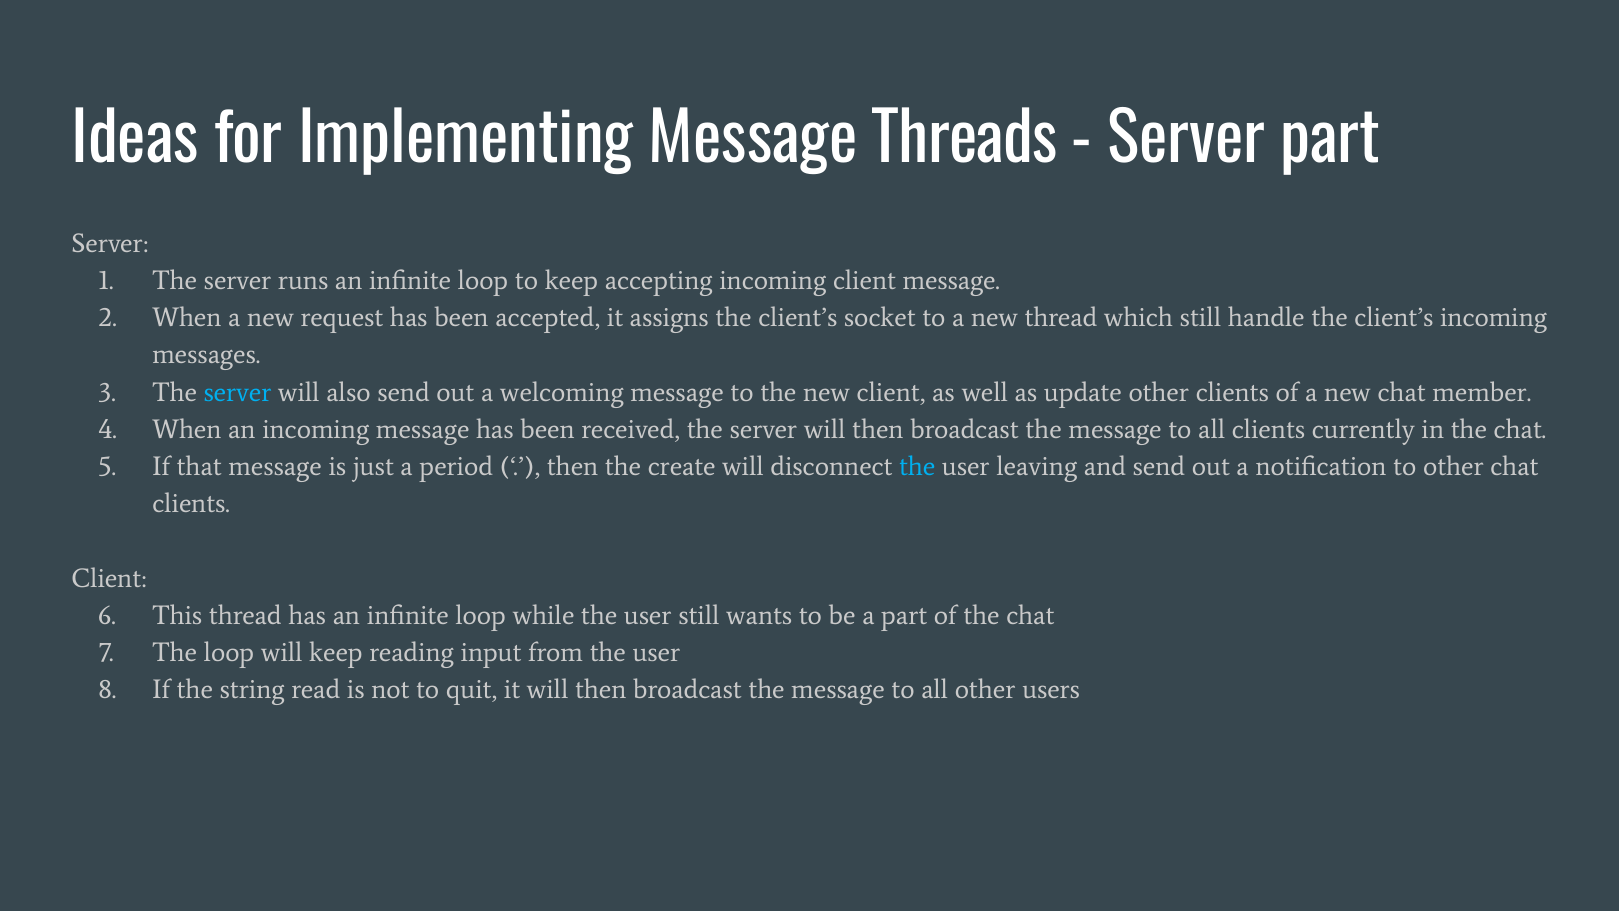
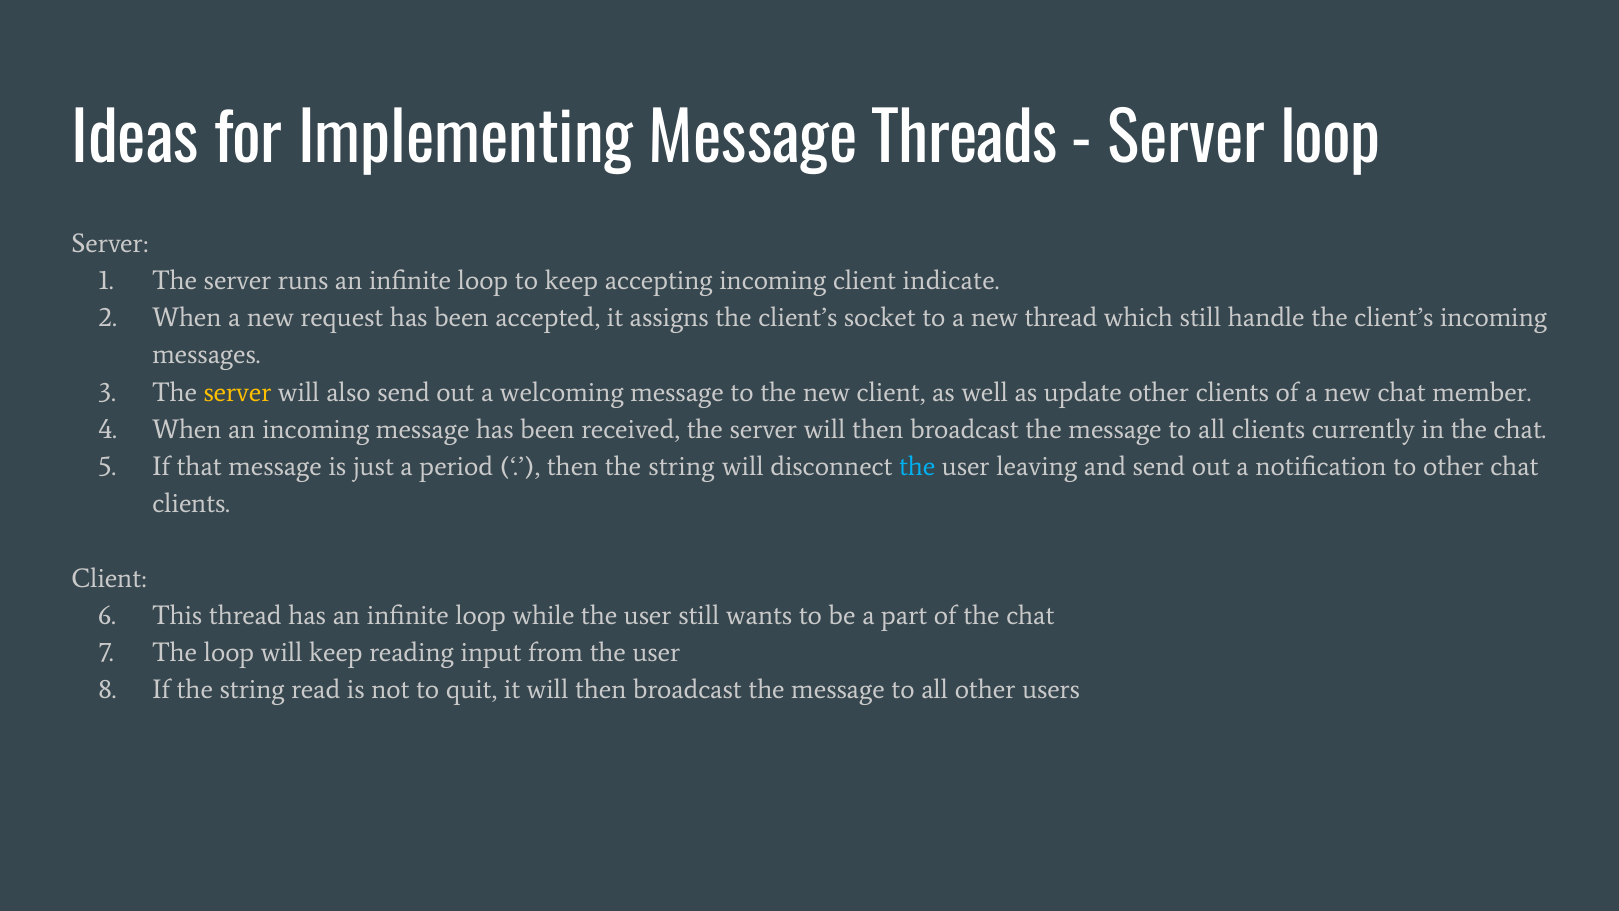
Server part: part -> loop (1331, 140)
client message: message -> indicate (951, 280)
server colour: light blue -> yellow (237, 392)
then the create: create -> string (681, 466)
